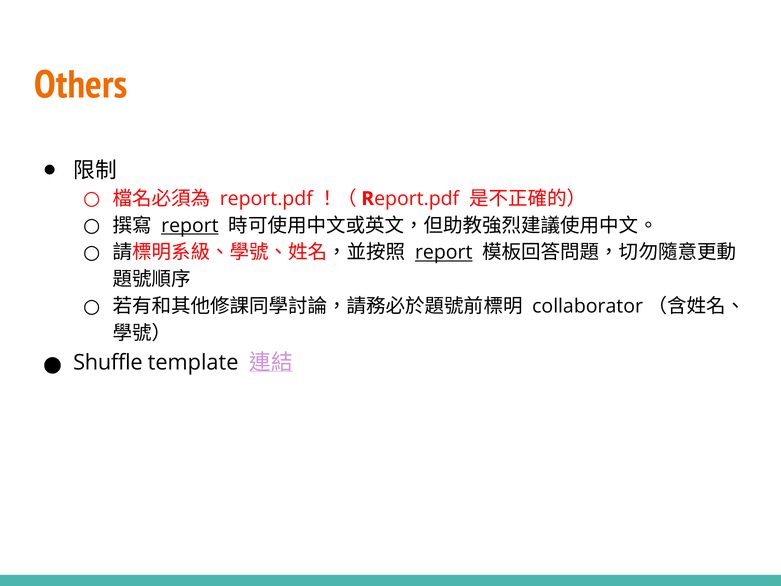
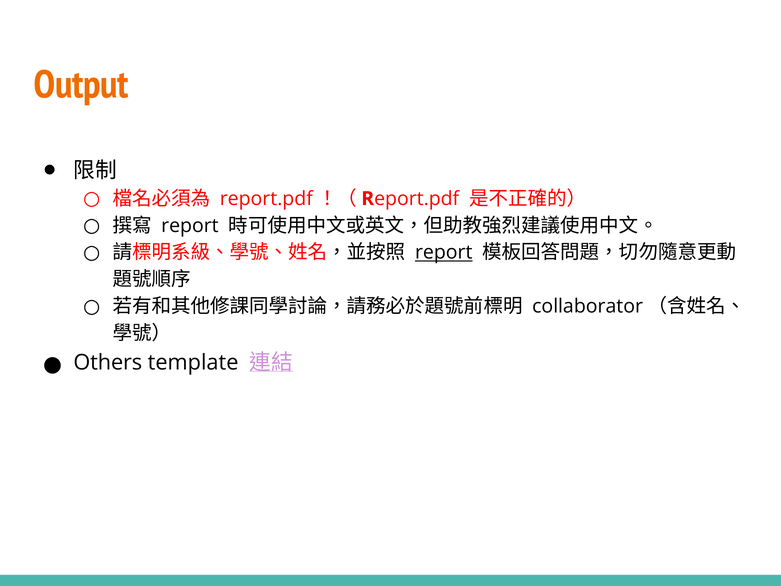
Others: Others -> Output (81, 85)
report underline: present -> none (190, 225)
Shuffle: Shuffle -> Others (108, 363)
